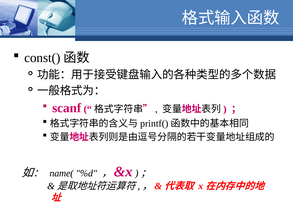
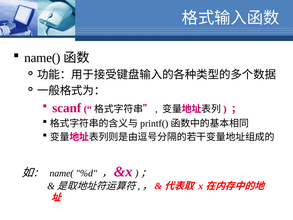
const(: const( -> name( (42, 58)
